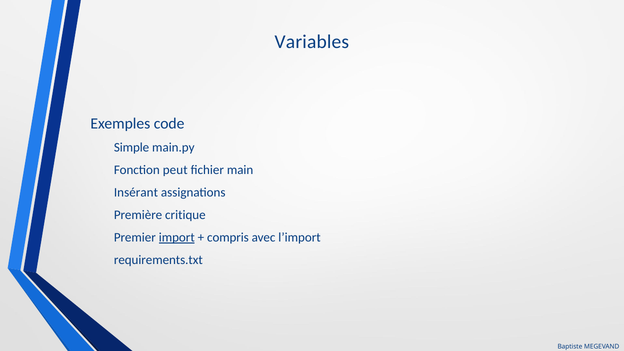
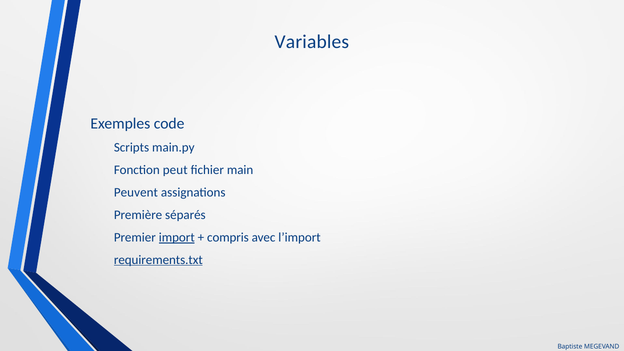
Simple: Simple -> Scripts (132, 148)
Insérant: Insérant -> Peuvent (136, 192)
critique: critique -> séparés (185, 215)
requirements.txt underline: none -> present (158, 260)
